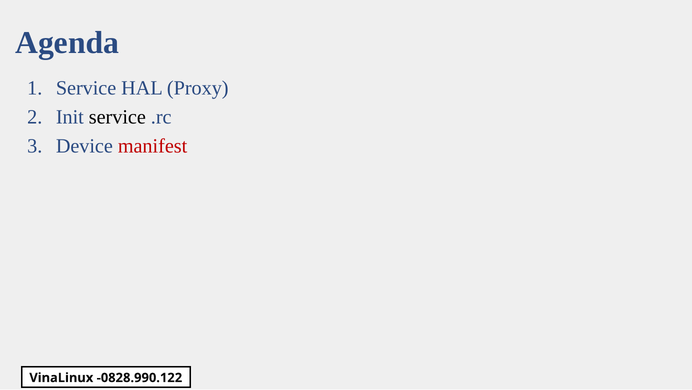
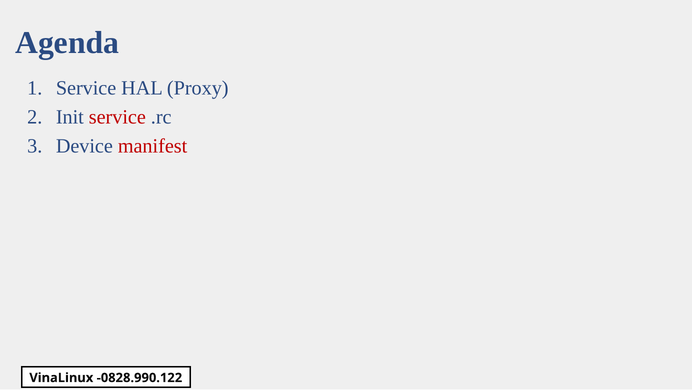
service colour: black -> red (117, 117)
